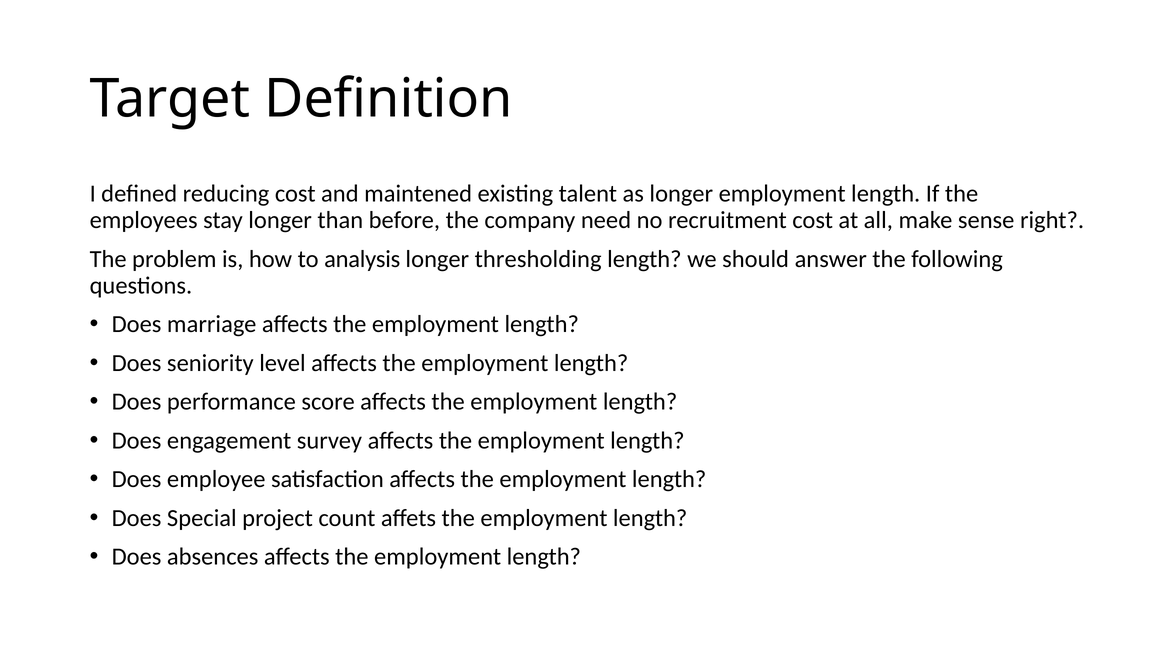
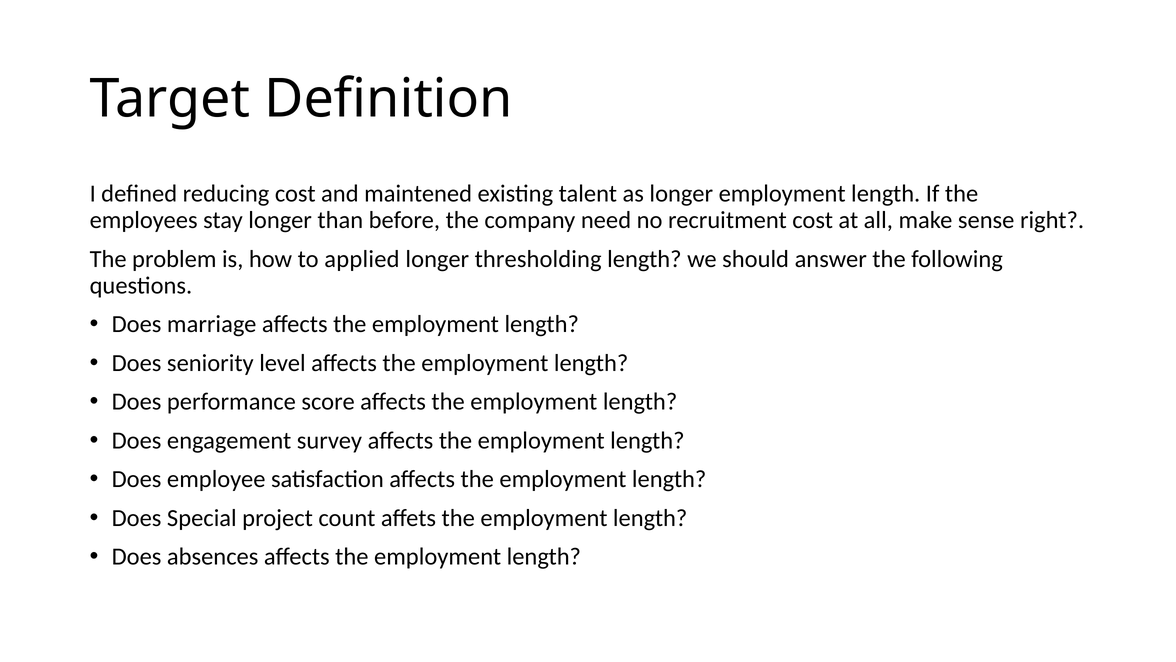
analysis: analysis -> applied (362, 259)
